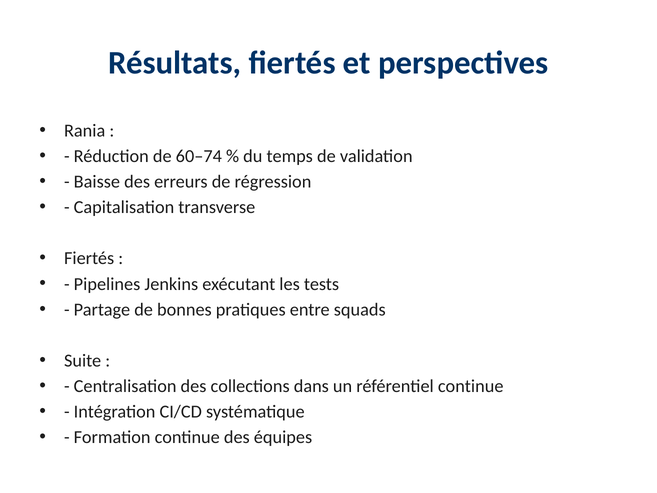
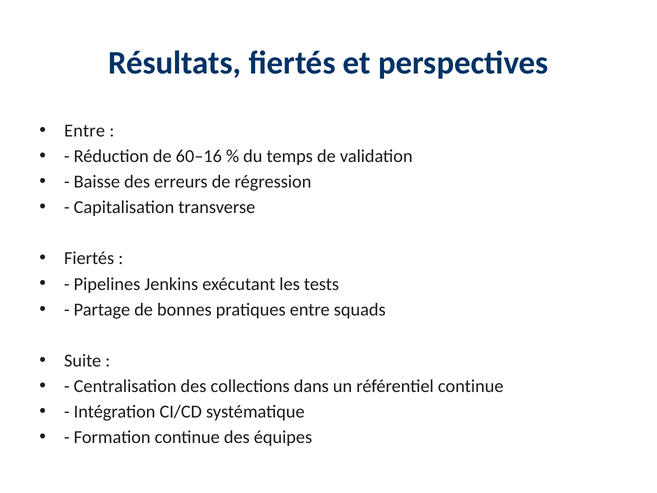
Rania: Rania -> Entre (85, 130)
60–74: 60–74 -> 60–16 (199, 156)
